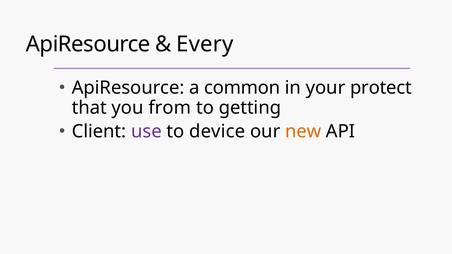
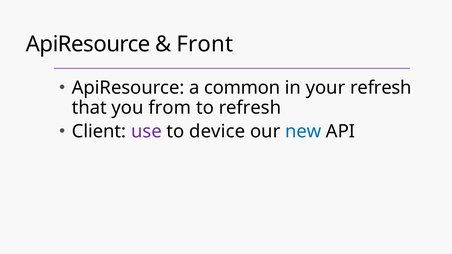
Every: Every -> Front (205, 44)
your protect: protect -> refresh (381, 88)
to getting: getting -> refresh (250, 108)
new colour: orange -> blue (303, 132)
